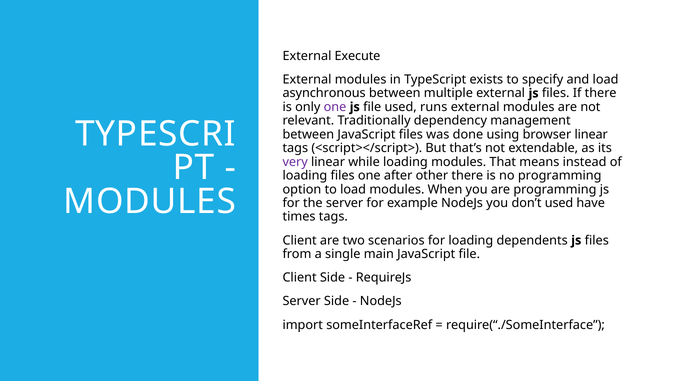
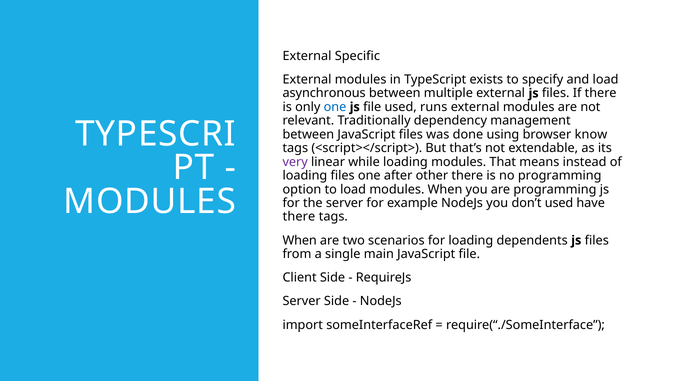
Execute: Execute -> Specific (357, 56)
one colour: purple -> blue (335, 107)
browser linear: linear -> know (591, 134)
times: times -> there (299, 217)
Client: Client -> When (300, 240)
